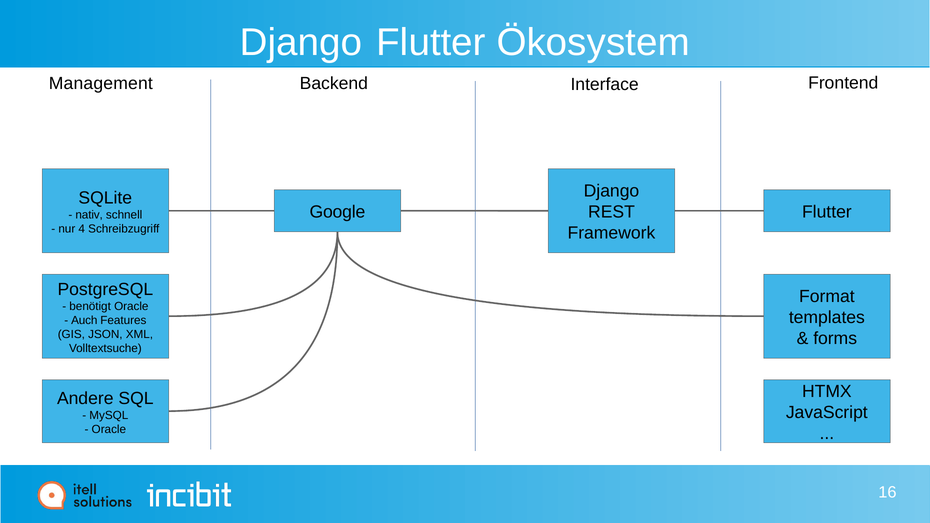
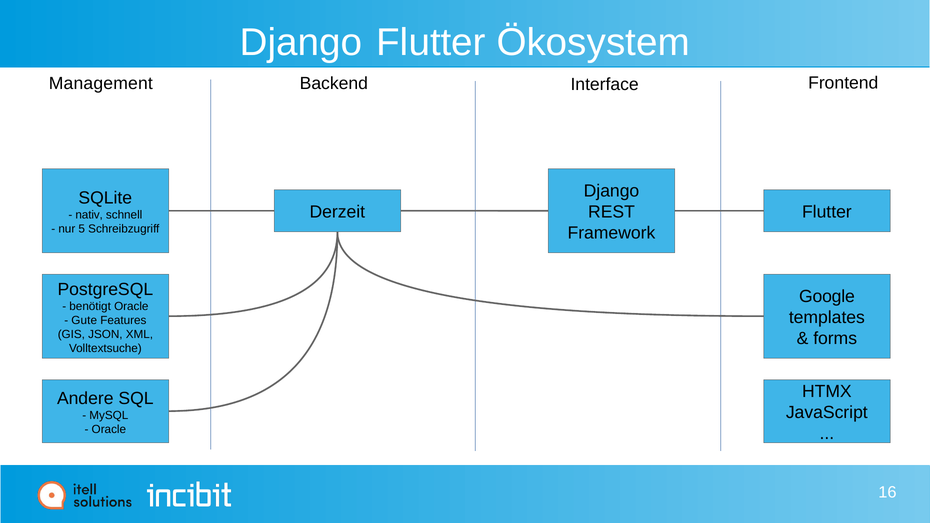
Google: Google -> Derzeit (337, 212)
4: 4 -> 5 (82, 229)
Format: Format -> Google (827, 296)
Auch: Auch -> Gute (84, 321)
